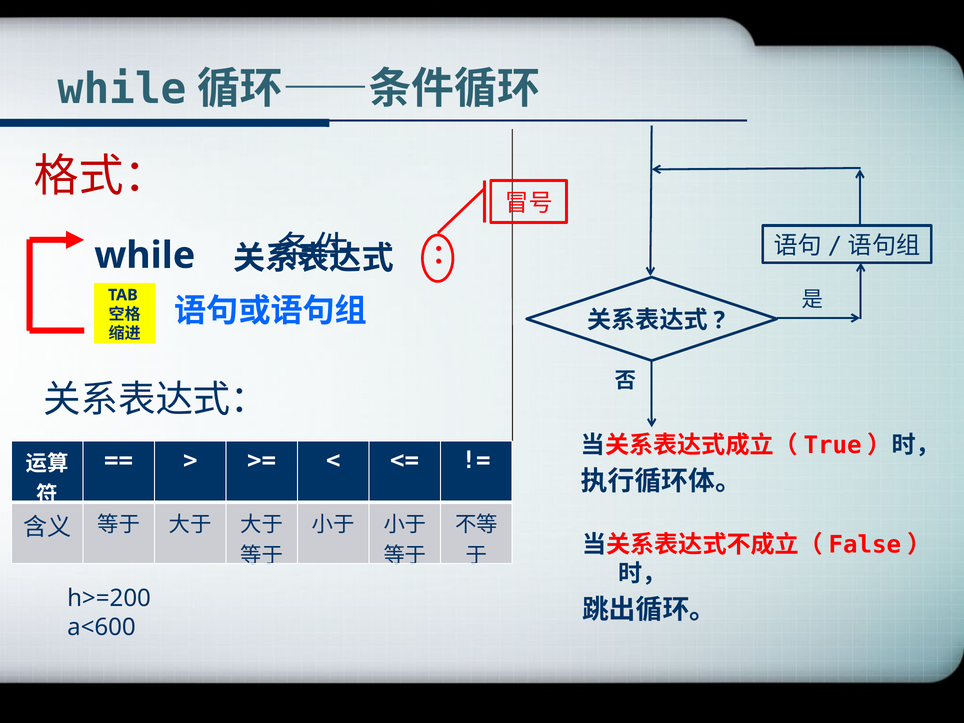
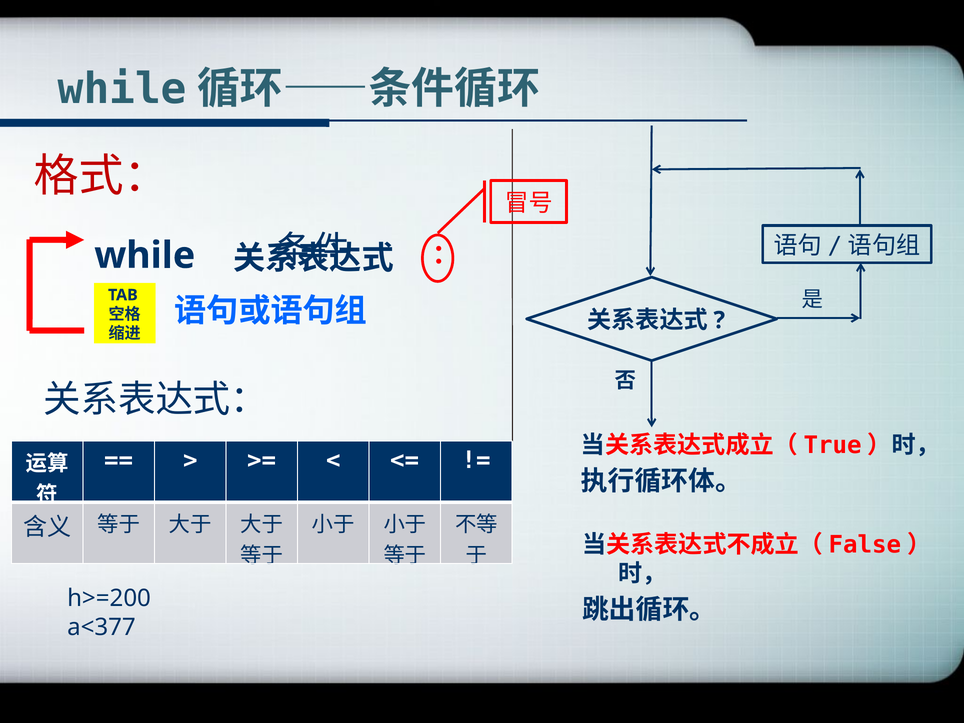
a<600: a<600 -> a<377 (101, 627)
